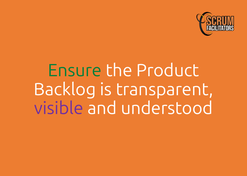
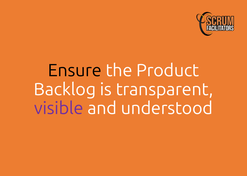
Ensure colour: green -> black (75, 71)
